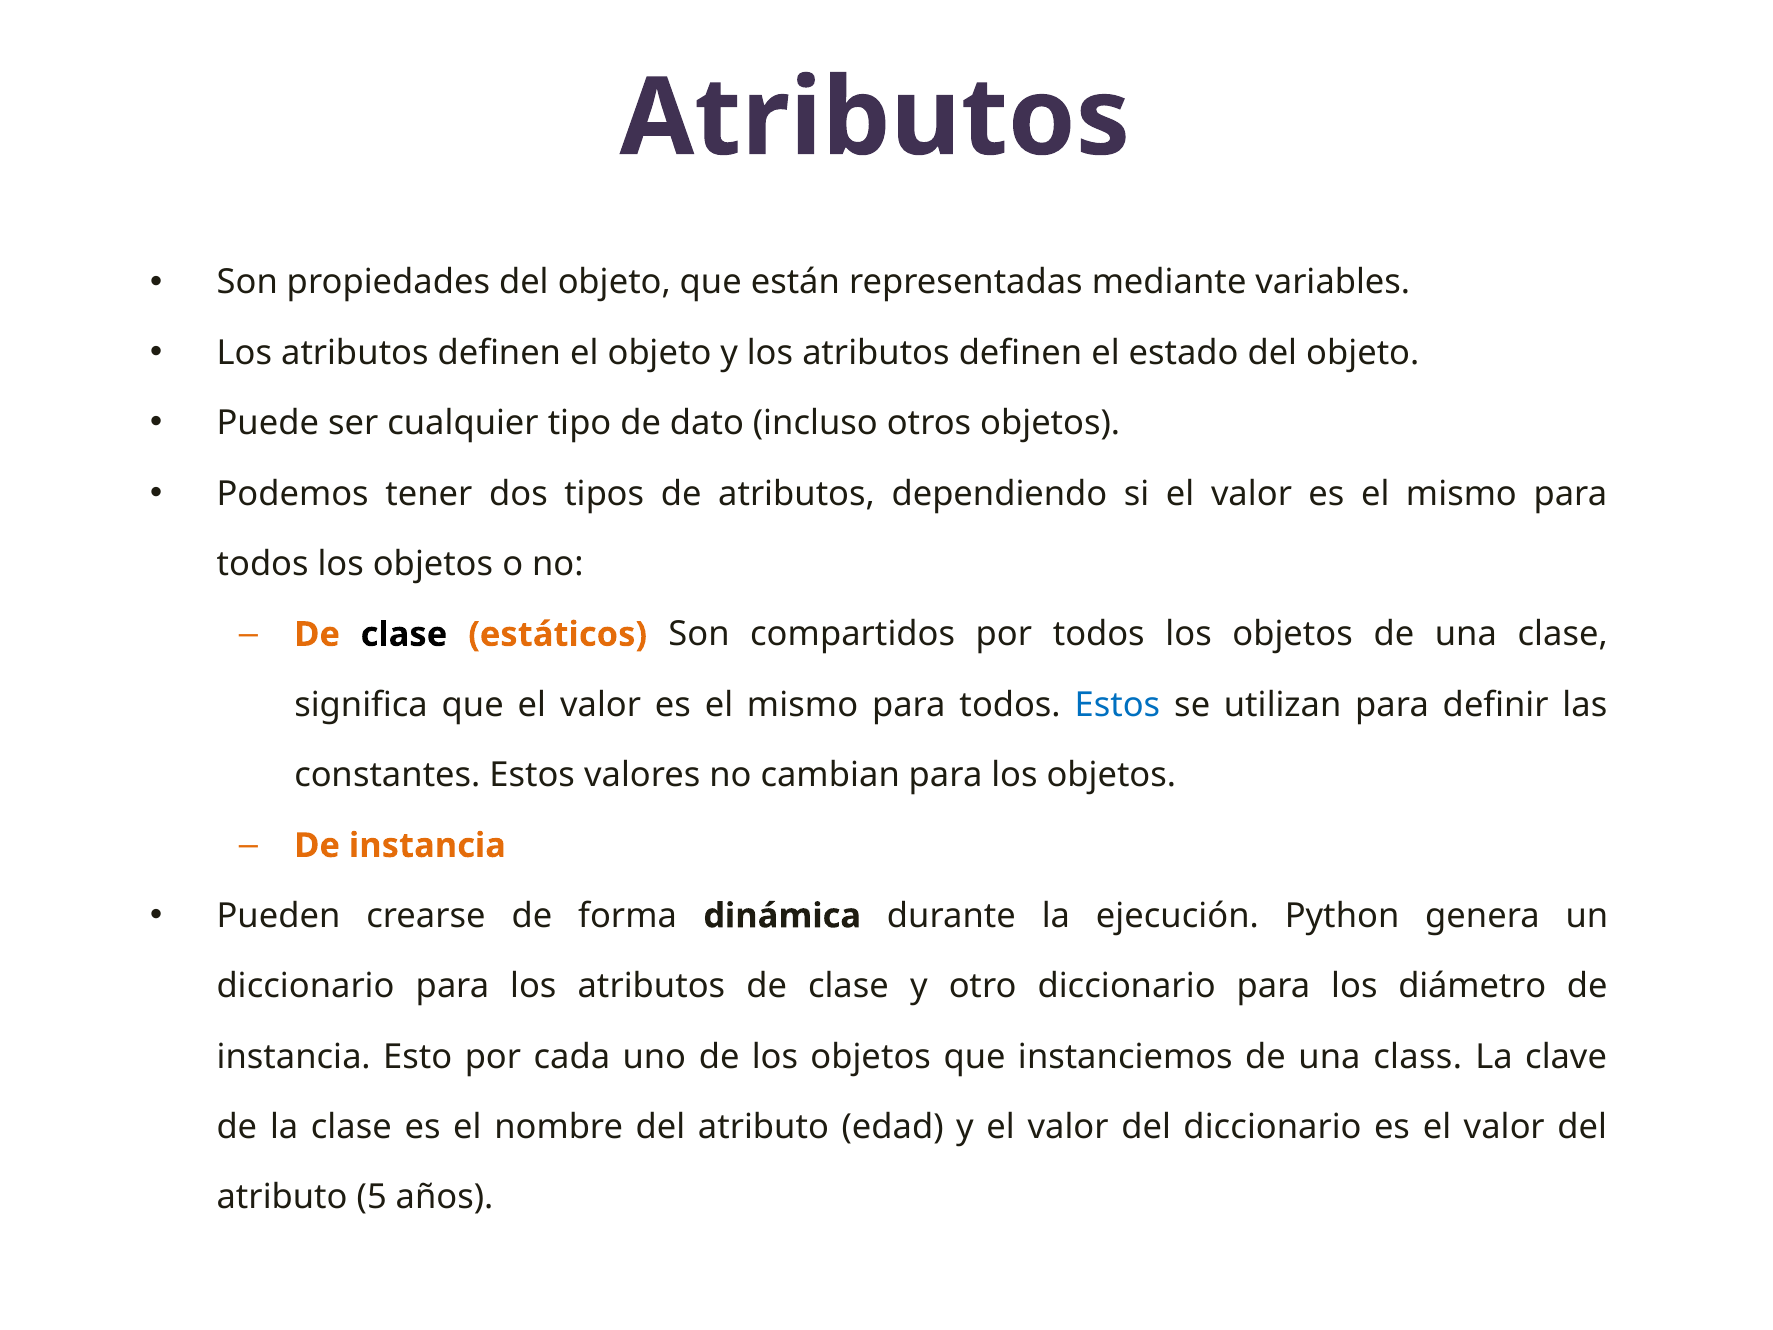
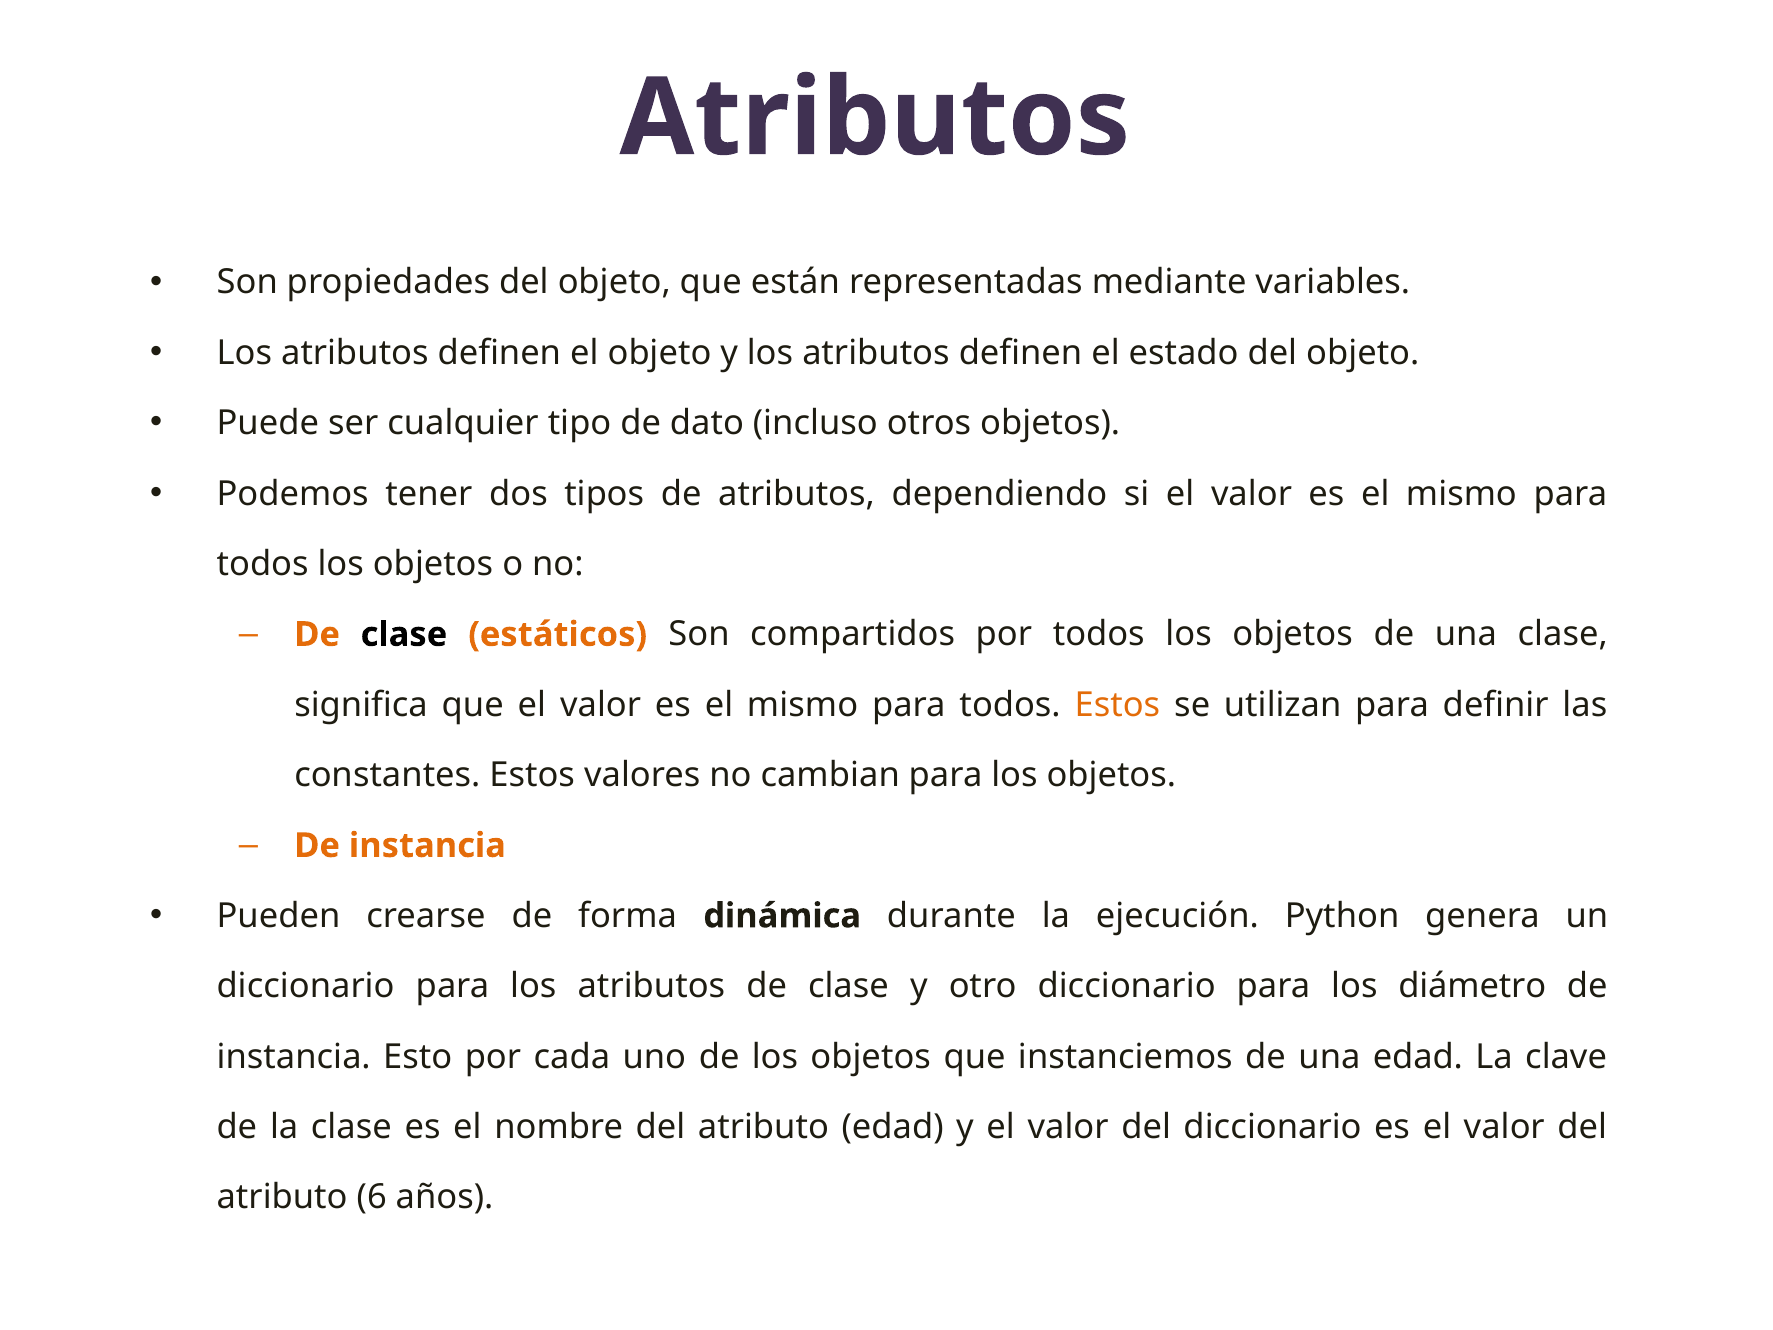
Estos colour: blue -> orange (1117, 705)
una class: class -> edad (1418, 1057)
5: 5 -> 6 (372, 1197)
